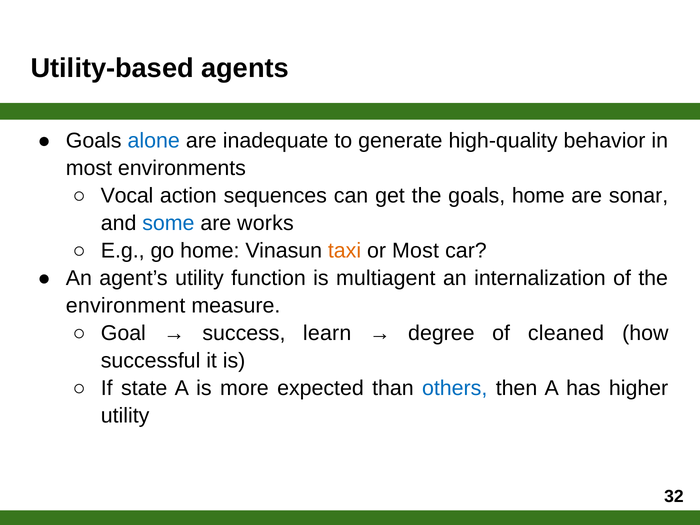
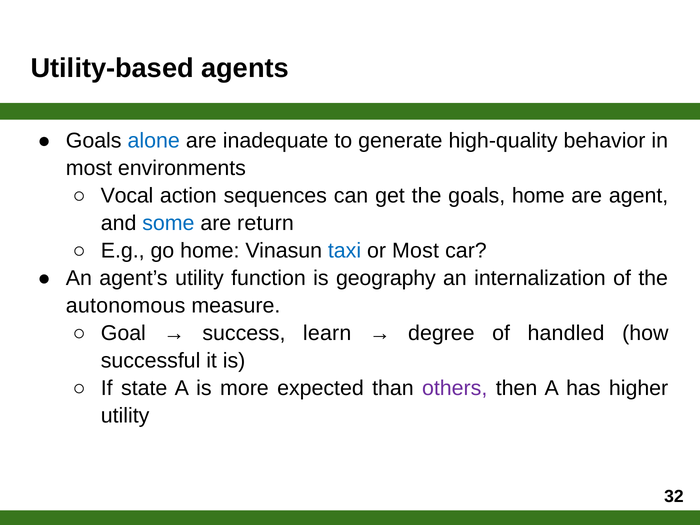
sonar: sonar -> agent (639, 196)
works: works -> return (265, 223)
taxi colour: orange -> blue (345, 251)
multiagent: multiagent -> geography (386, 278)
environment: environment -> autonomous (126, 306)
cleaned: cleaned -> handled (566, 333)
others colour: blue -> purple (455, 388)
